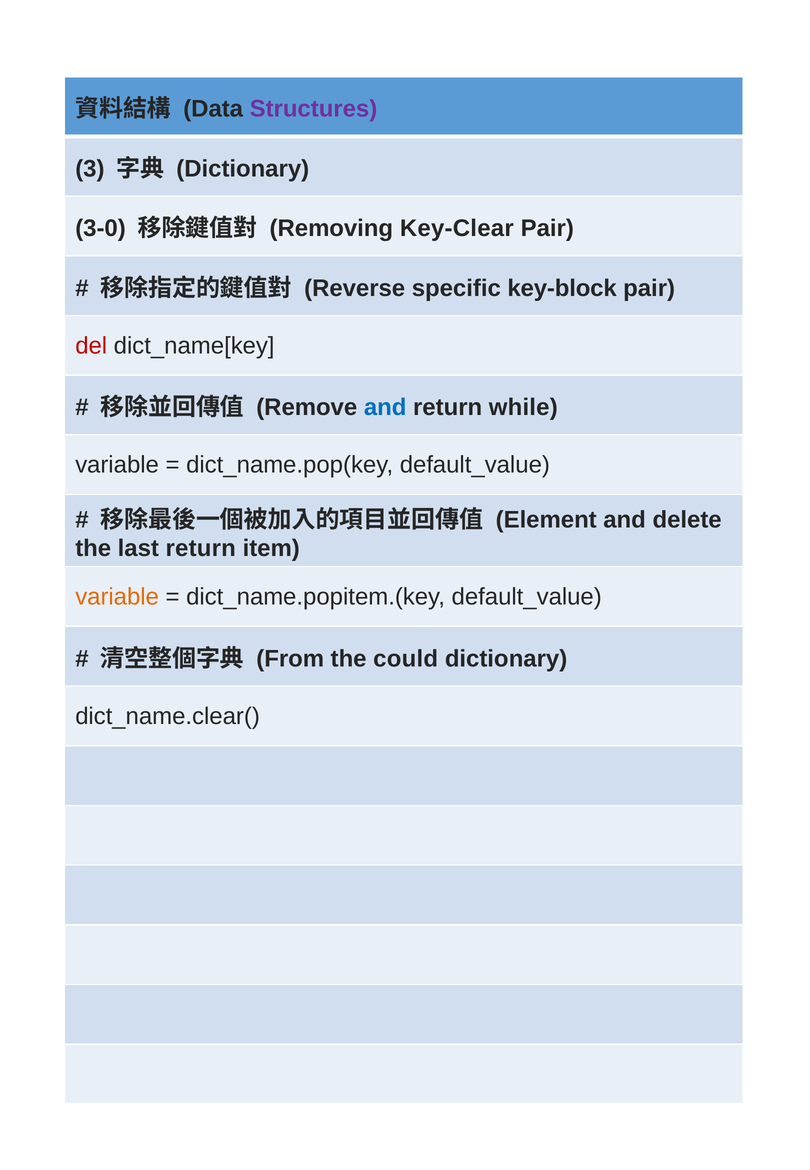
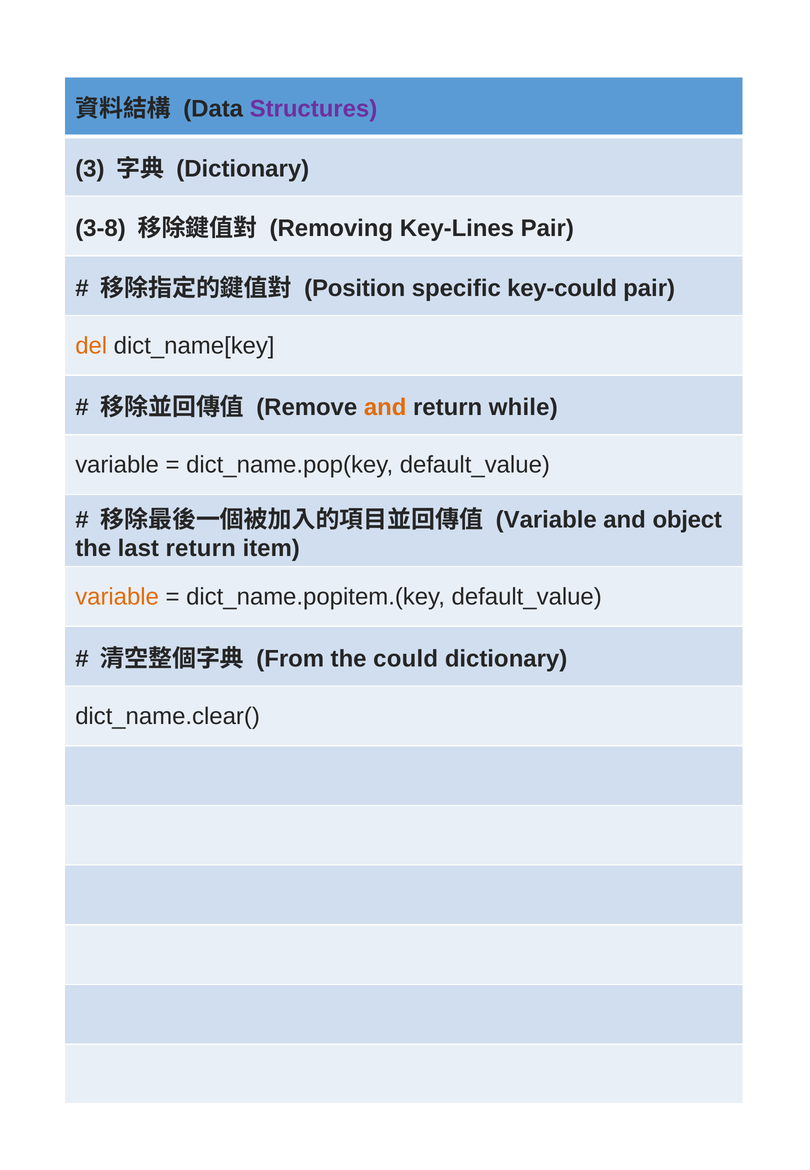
3-0: 3-0 -> 3-8 (101, 228)
Key-Clear: Key-Clear -> Key-Lines (457, 228)
Reverse: Reverse -> Position (355, 288)
key-block: key-block -> key-could (562, 288)
del colour: red -> orange (91, 346)
and colour: blue -> orange (385, 408)
Element: Element -> Variable (546, 520)
delete: delete -> object (687, 520)
